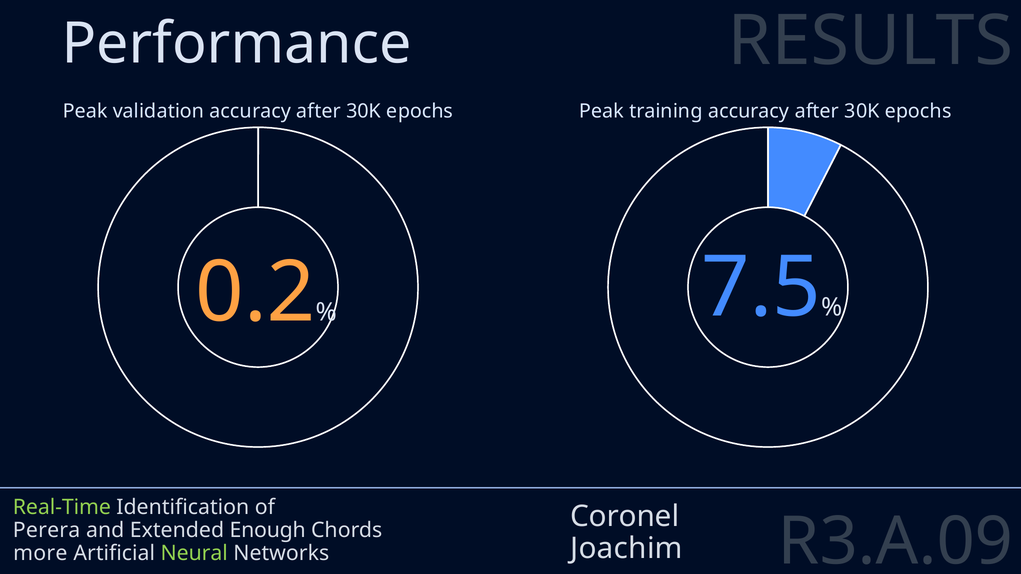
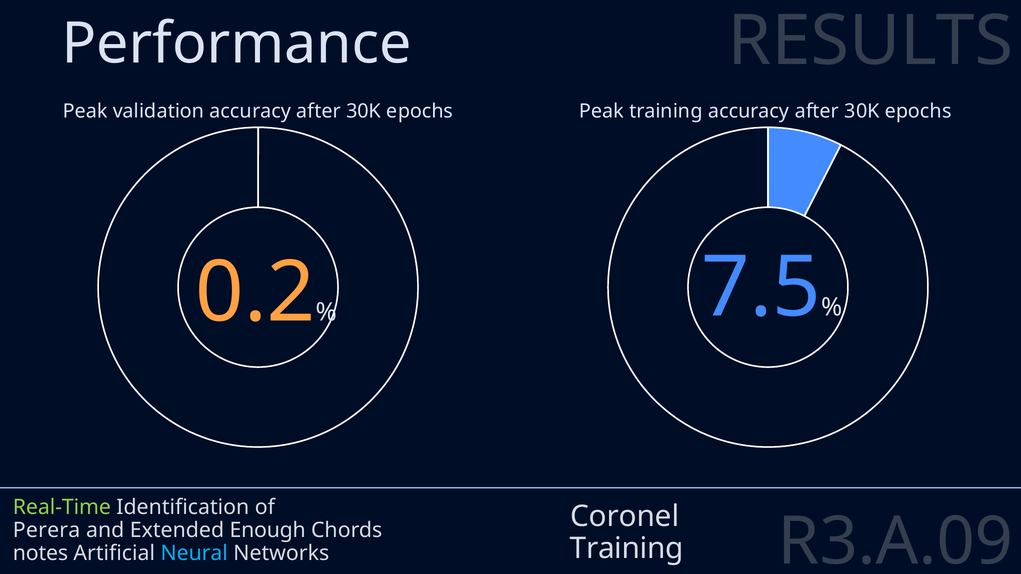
Joachim: Joachim -> Training (627, 549)
more: more -> notes (40, 553)
Neural colour: light green -> light blue (194, 553)
